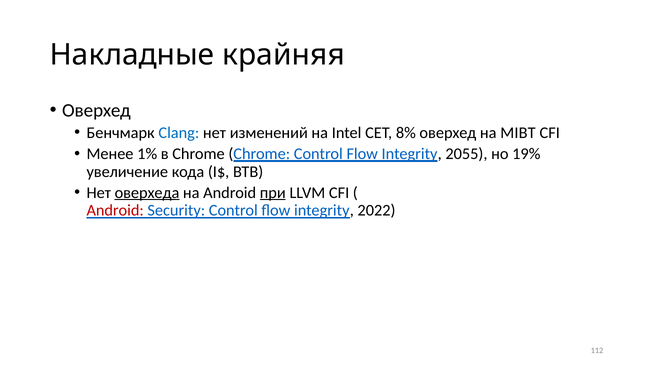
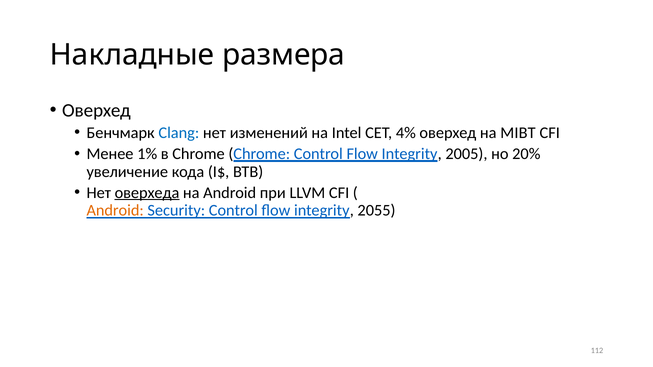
крайняя: крайняя -> размера (284, 55)
8%: 8% -> 4% (406, 133)
2055: 2055 -> 2005 (466, 154)
19%: 19% -> 20% (526, 154)
при underline: present -> none (273, 193)
Android colour: red -> orange (115, 211)
2022: 2022 -> 2055 (376, 211)
